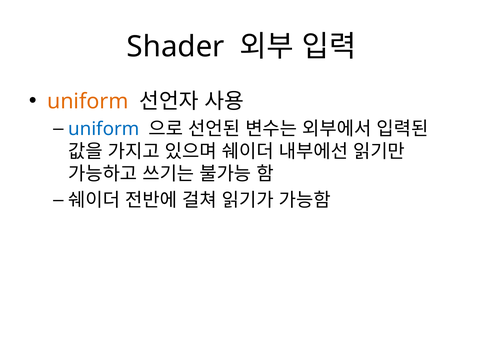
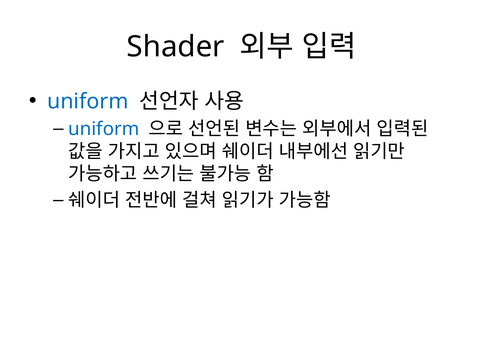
uniform colour: orange -> blue (88, 101)
